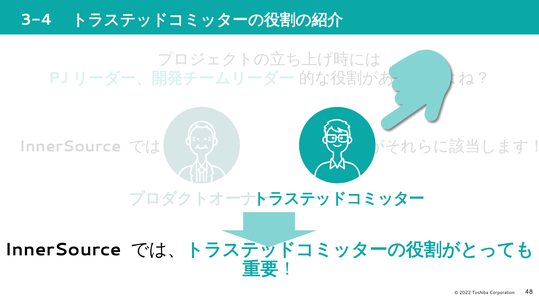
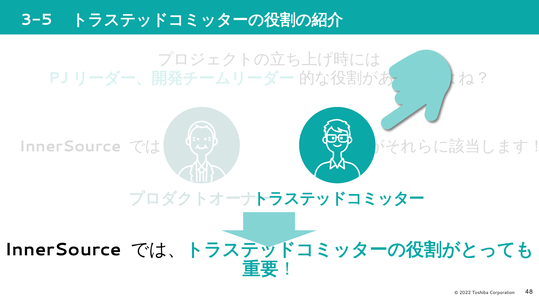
3-4: 3-4 -> 3-5 (37, 20)
